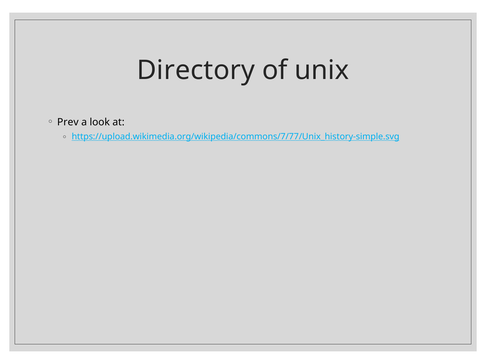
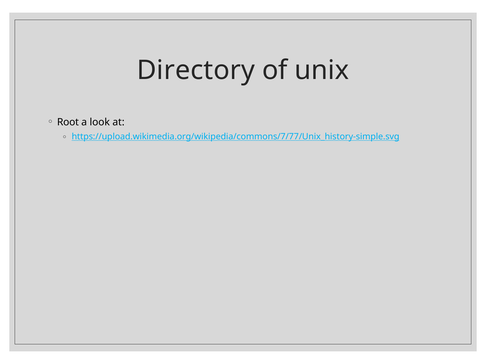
Prev: Prev -> Root (68, 122)
